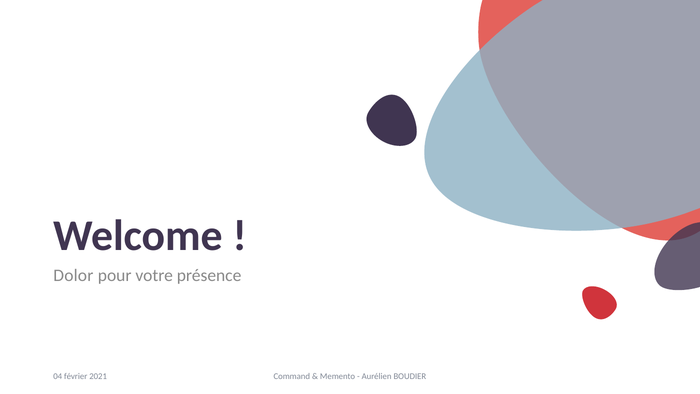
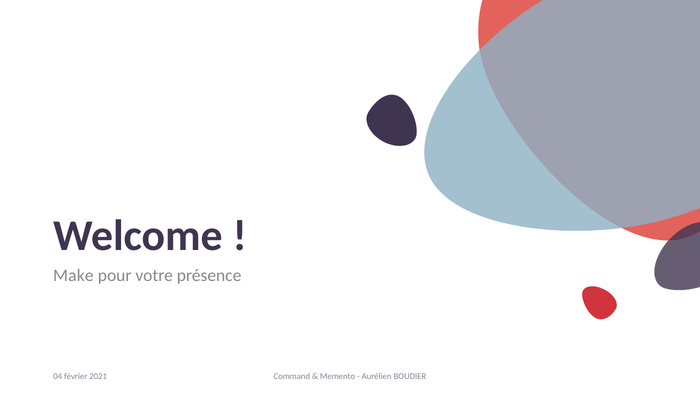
Dolor: Dolor -> Make (73, 275)
